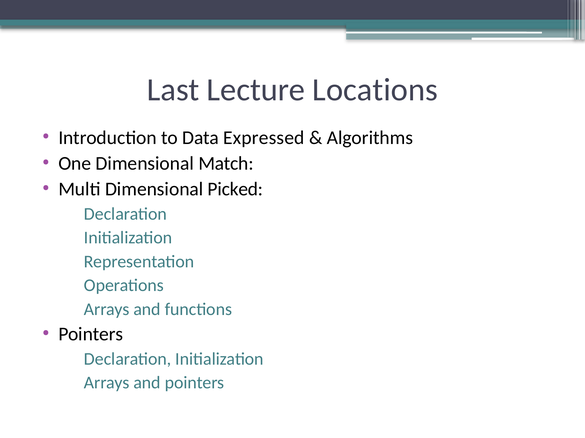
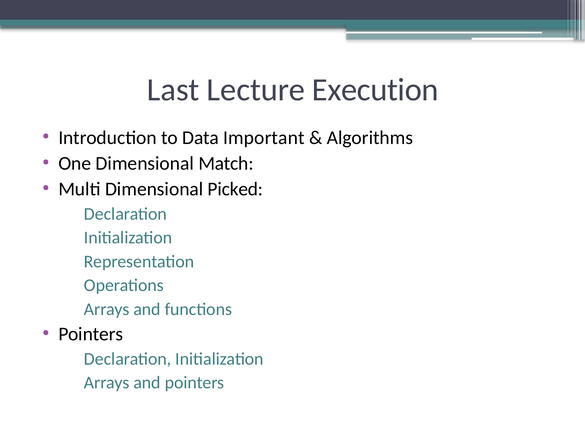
Locations: Locations -> Execution (375, 90)
Expressed: Expressed -> Important (264, 138)
